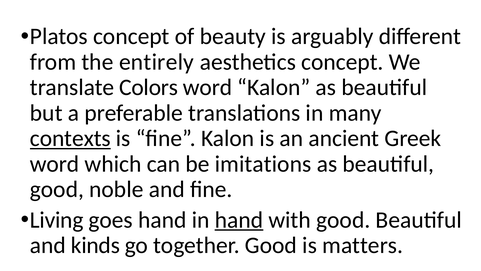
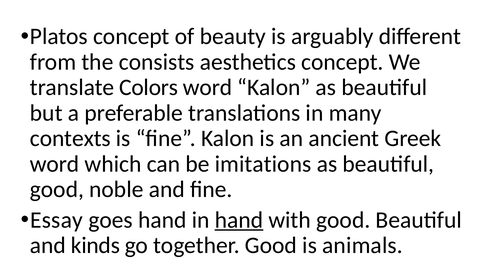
entirely: entirely -> consists (157, 62)
contexts underline: present -> none (70, 138)
Living: Living -> Essay (56, 220)
matters: matters -> animals (363, 245)
